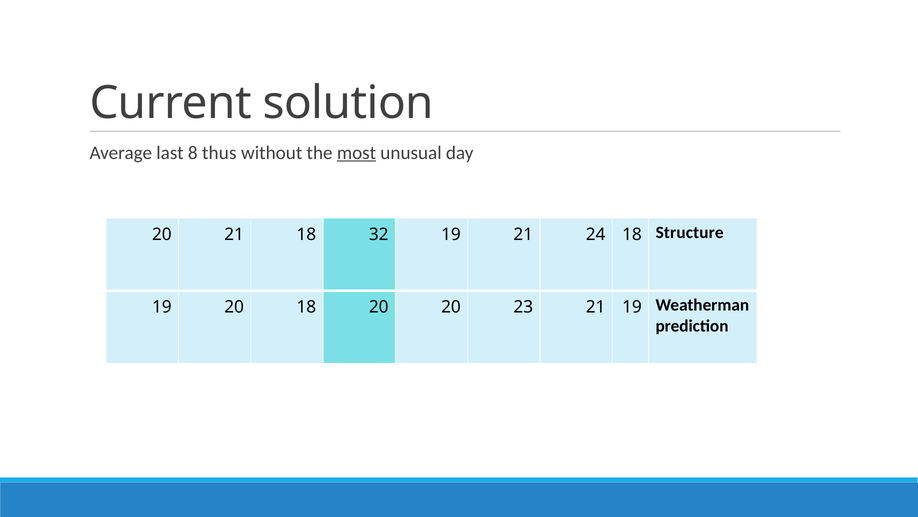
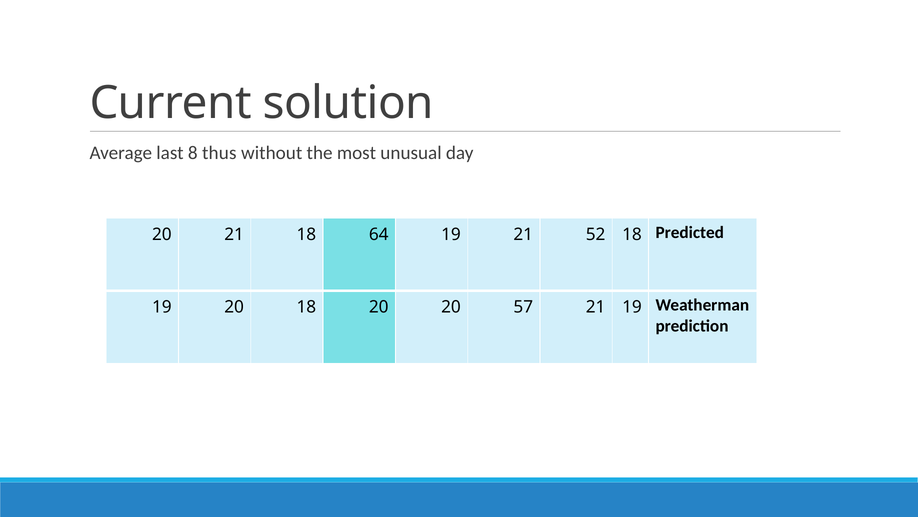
most underline: present -> none (357, 153)
32: 32 -> 64 (379, 234)
24: 24 -> 52 (596, 234)
Structure: Structure -> Predicted (690, 232)
23: 23 -> 57 (523, 307)
